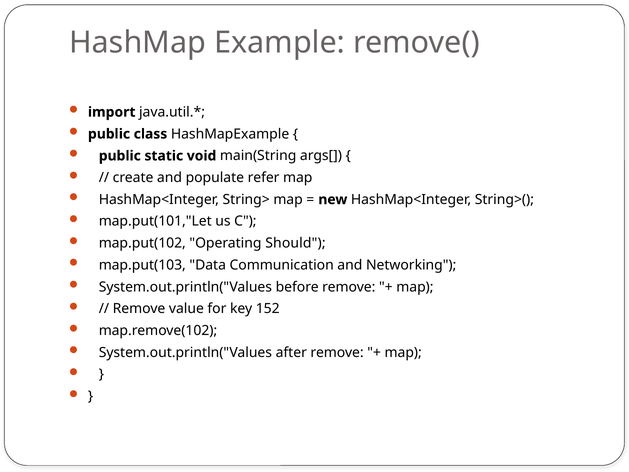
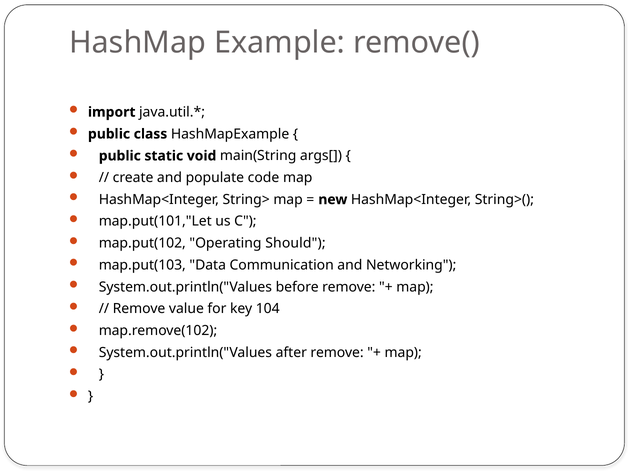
refer: refer -> code (263, 178)
152: 152 -> 104 (268, 309)
